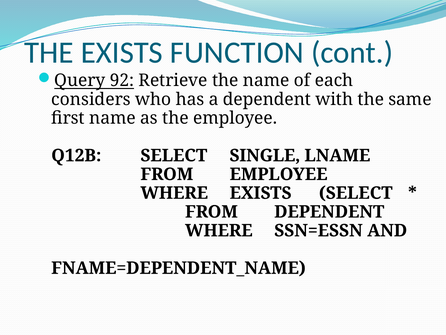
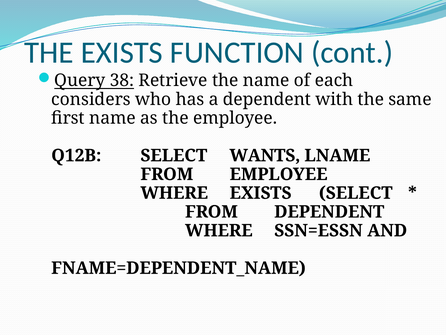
92: 92 -> 38 (122, 80)
SINGLE: SINGLE -> WANTS (265, 155)
